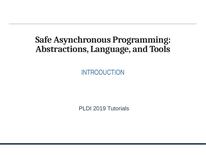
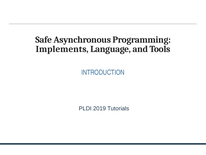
Abstractions: Abstractions -> Implements (62, 49)
